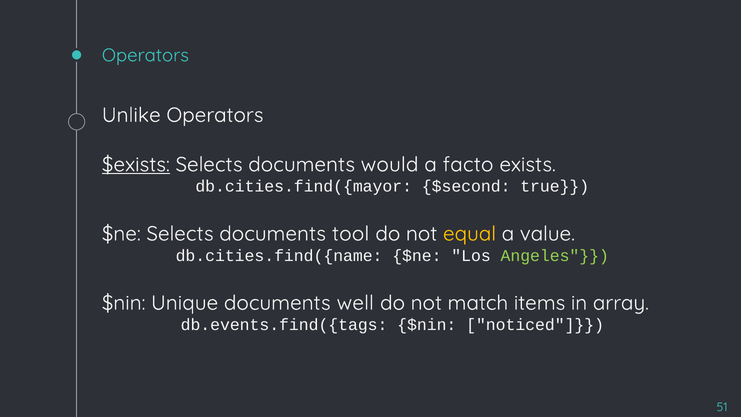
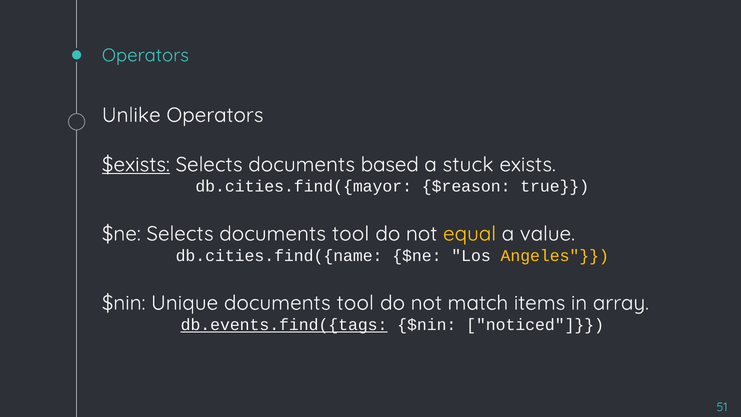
would: would -> based (390, 164)
facto: facto -> stuck (468, 164)
$second: $second -> $reason (466, 186)
Angeles colour: light green -> yellow (555, 256)
well: well -> tool (355, 303)
db.events.find({tags underline: none -> present (284, 325)
